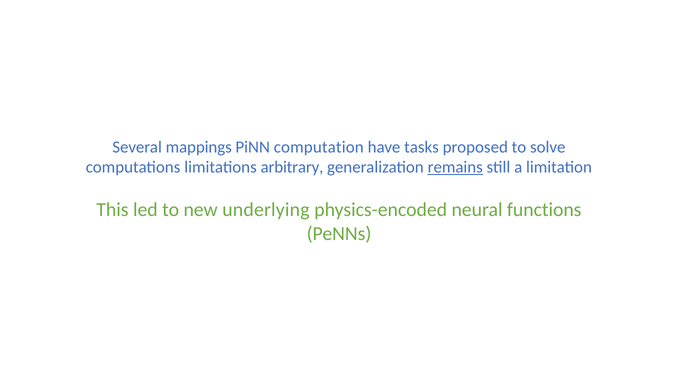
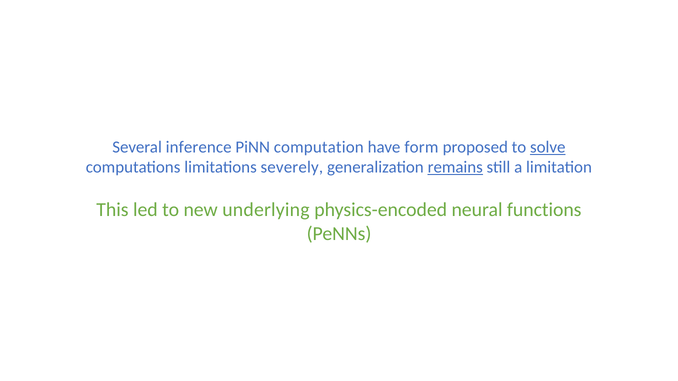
mappings: mappings -> inference (199, 147)
tasks: tasks -> form (421, 147)
solve underline: none -> present (548, 147)
arbitrary: arbitrary -> severely (292, 168)
